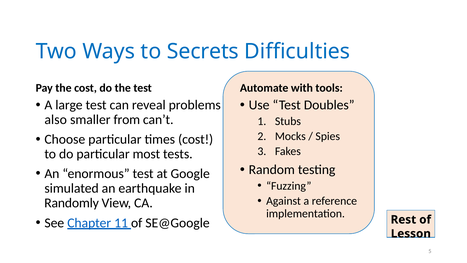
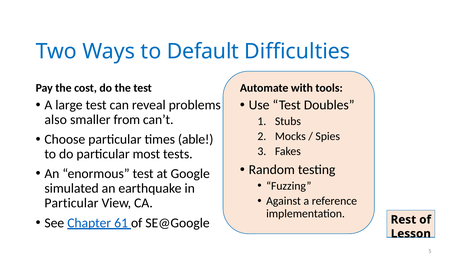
Secrets: Secrets -> Default (203, 51)
times cost: cost -> able (196, 139)
Randomly: Randomly -> Particular (71, 203)
11: 11 -> 61 (121, 223)
